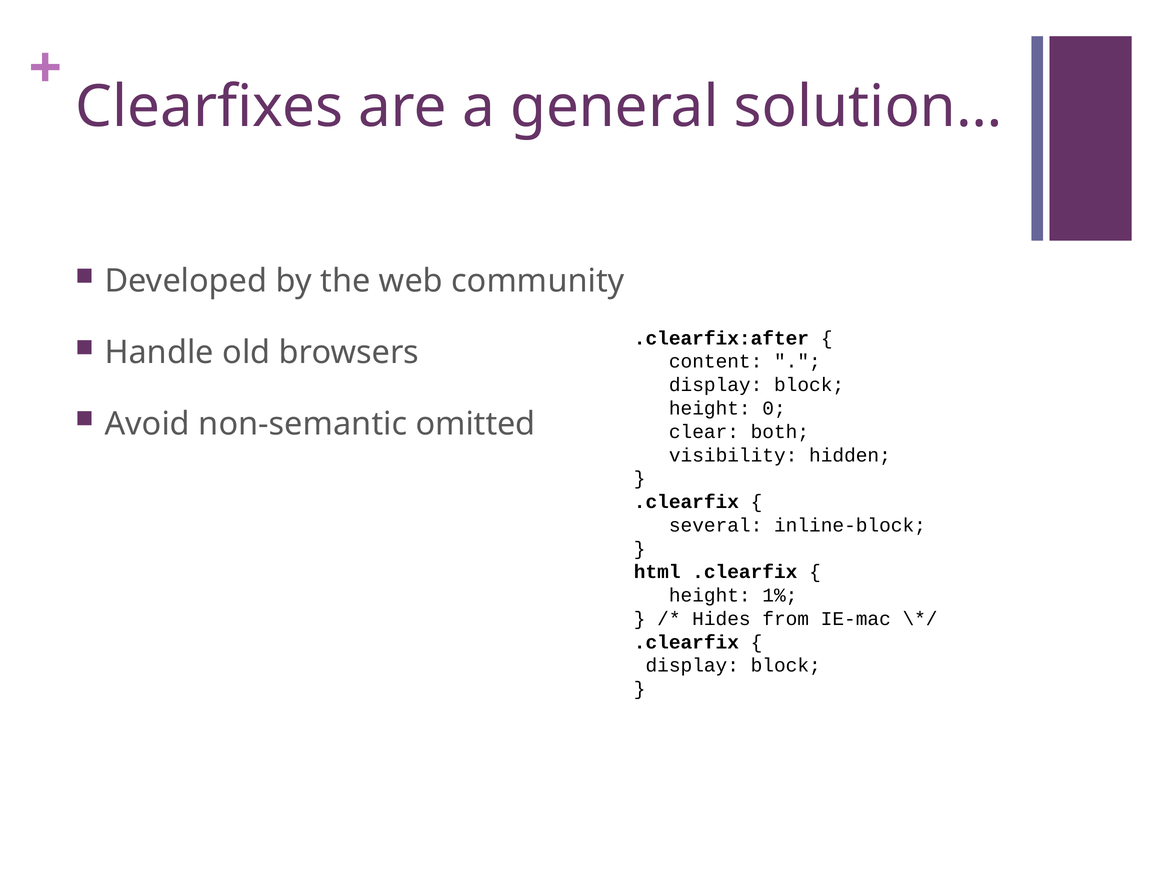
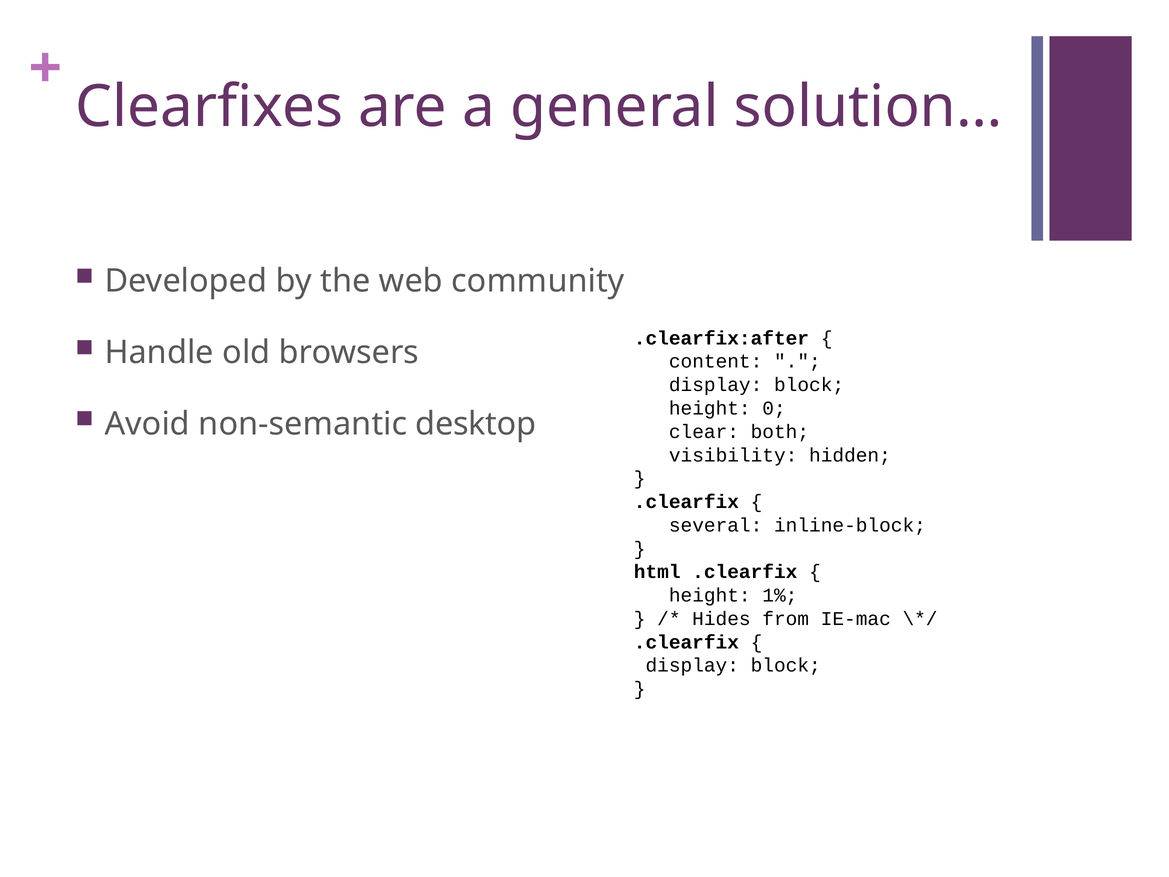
omitted: omitted -> desktop (476, 424)
